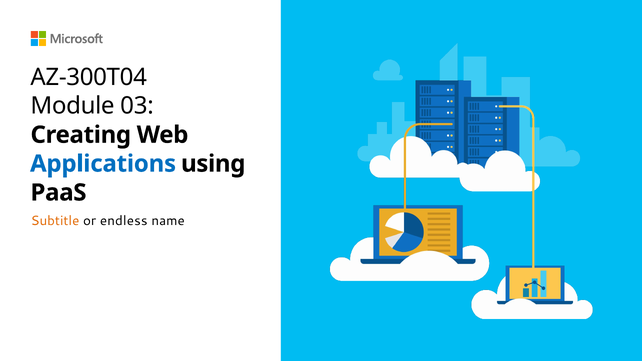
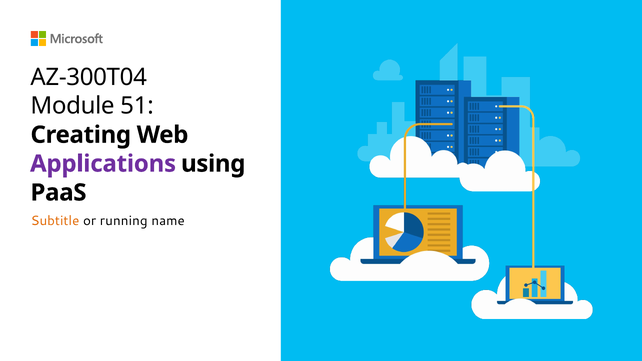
03: 03 -> 51 (137, 106)
Applications colour: blue -> purple (103, 164)
endless: endless -> running (124, 221)
